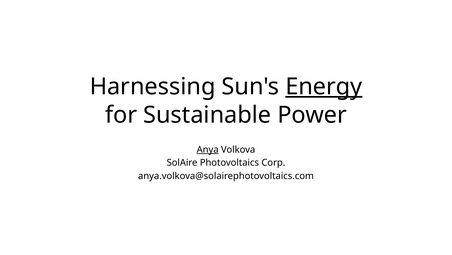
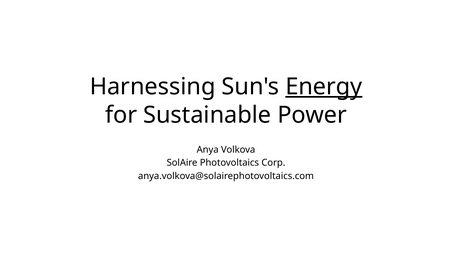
Anya underline: present -> none (208, 149)
